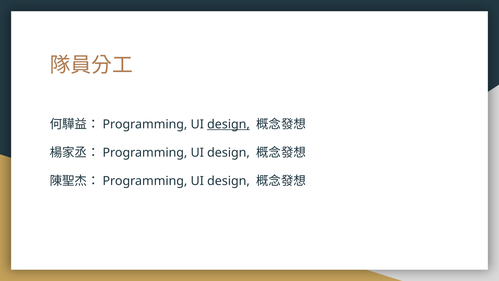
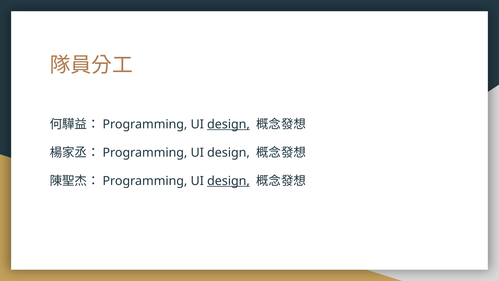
design underline: none -> present (228, 181)
